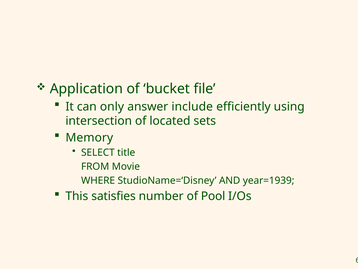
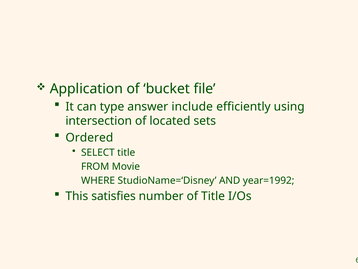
only: only -> type (112, 106)
Memory: Memory -> Ordered (89, 137)
year=1939: year=1939 -> year=1992 (269, 180)
of Pool: Pool -> Title (213, 196)
